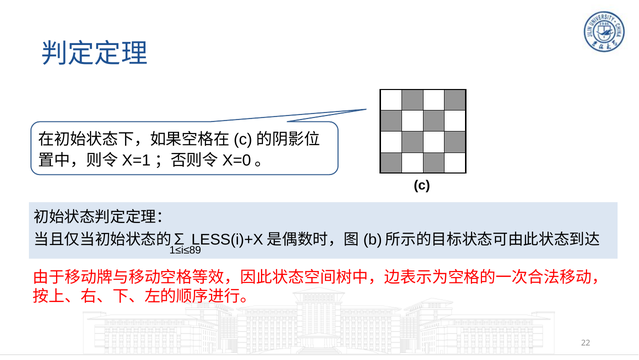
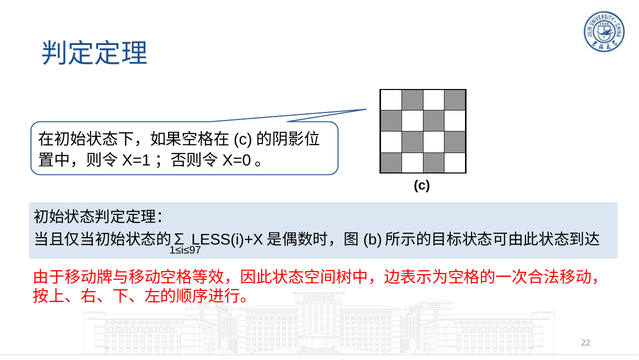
1≤i≤89: 1≤i≤89 -> 1≤i≤97 (185, 250)
